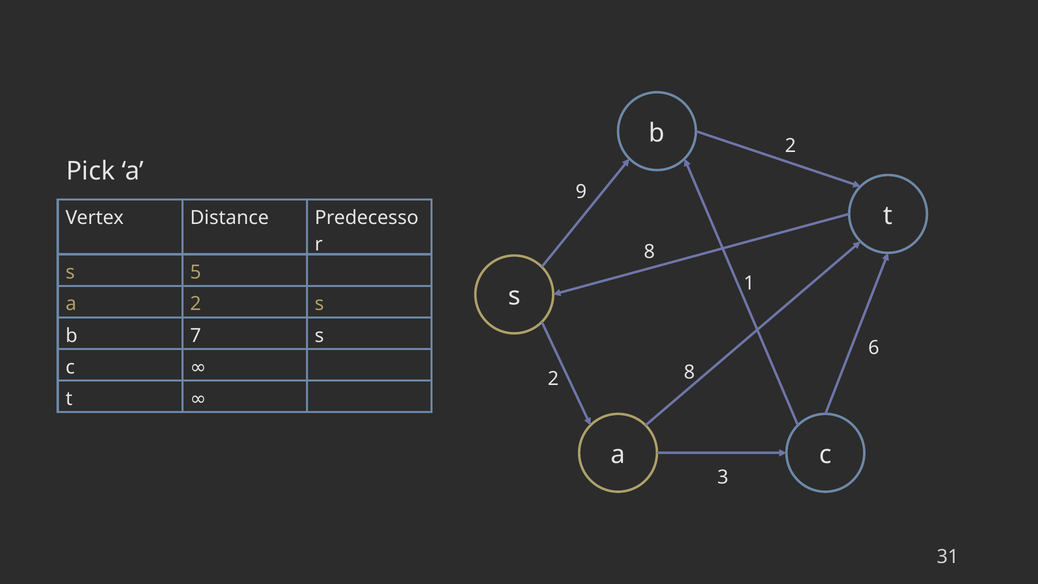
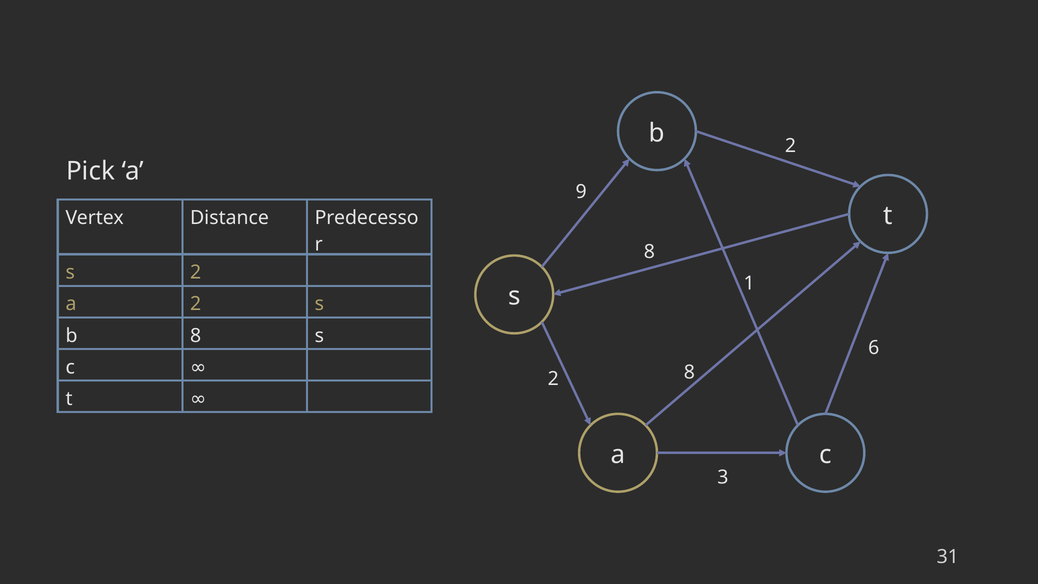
s 5: 5 -> 2 (196, 272)
b 7: 7 -> 8 (196, 336)
